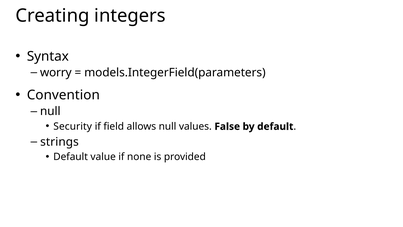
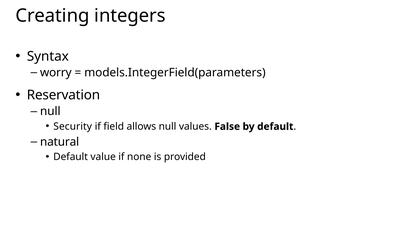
Convention: Convention -> Reservation (63, 95)
strings: strings -> natural (60, 142)
